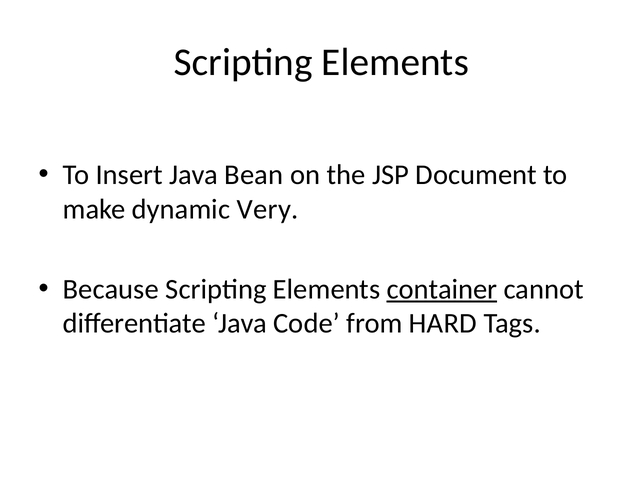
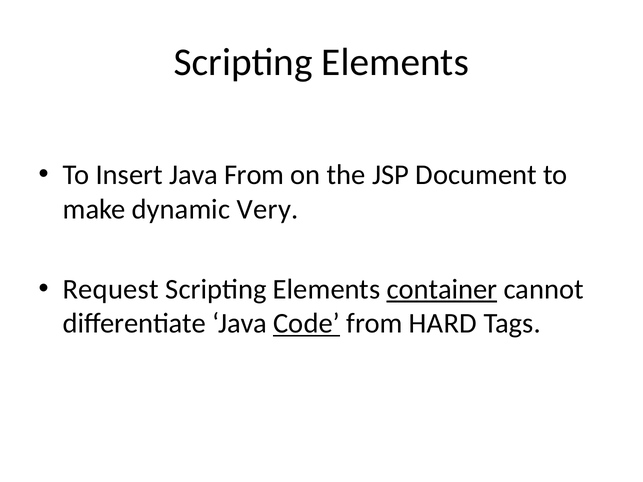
Java Bean: Bean -> From (254, 175)
Because: Because -> Request (111, 289)
Code underline: none -> present (307, 324)
